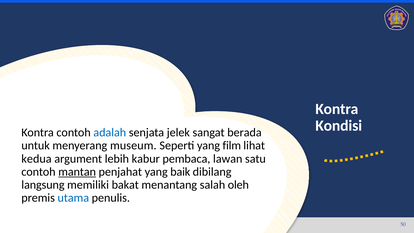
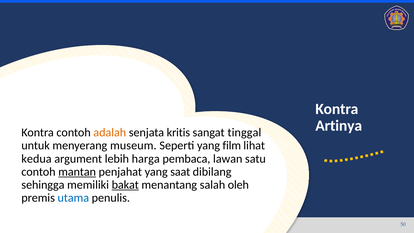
Kondisi: Kondisi -> Artinya (339, 126)
adalah colour: blue -> orange (110, 133)
jelek: jelek -> kritis (178, 133)
berada: berada -> tinggal (244, 133)
kabur: kabur -> harga (146, 159)
baik: baik -> saat (180, 172)
langsung: langsung -> sehingga (43, 185)
bakat underline: none -> present (125, 185)
